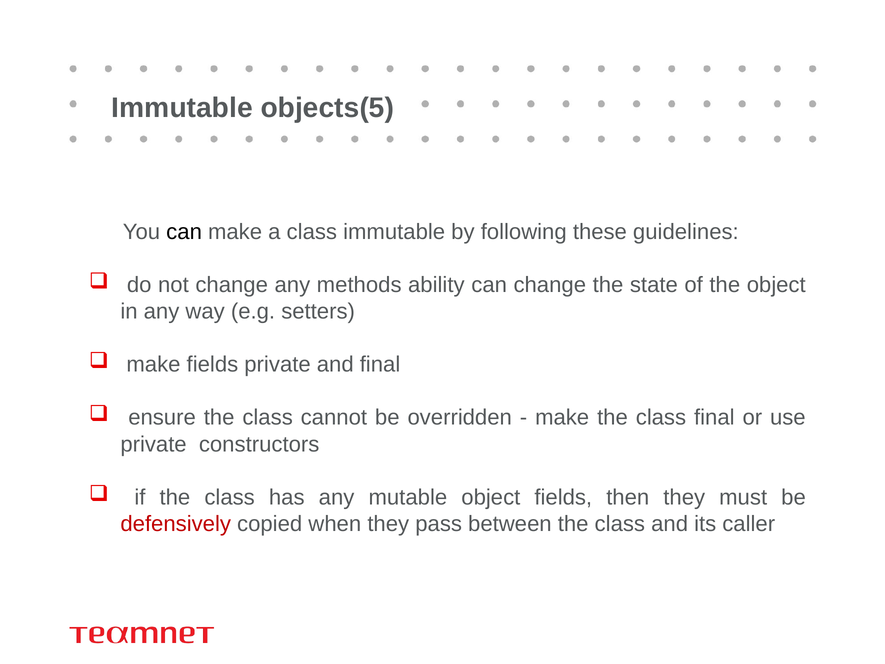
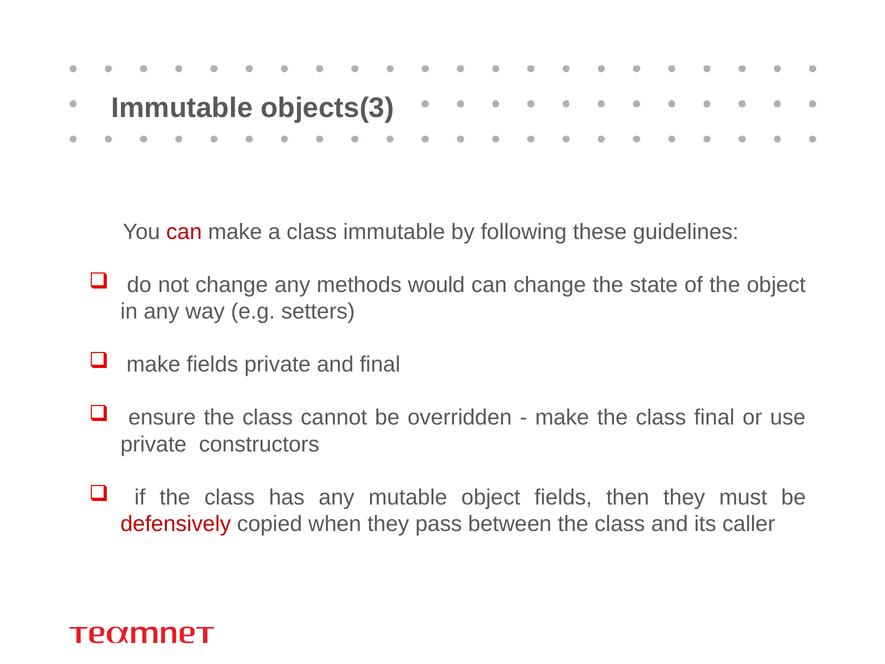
objects(5: objects(5 -> objects(3 (327, 108)
can colour: black -> red (184, 232)
ability: ability -> would (436, 285)
